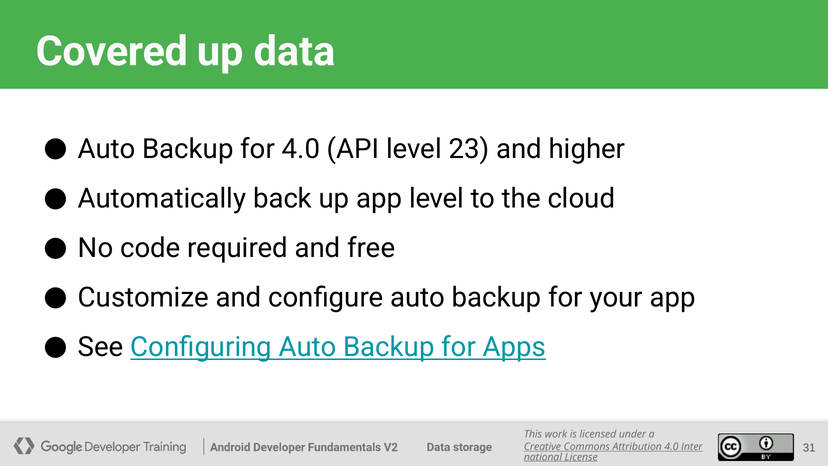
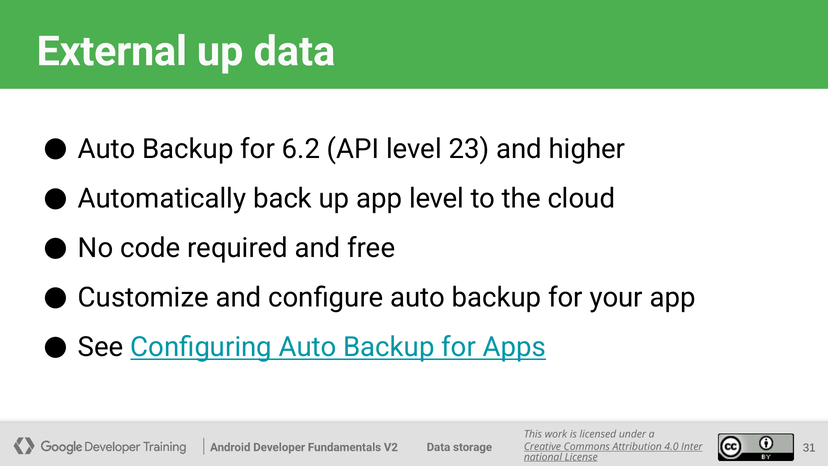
Covered: Covered -> External (112, 52)
for 4.0: 4.0 -> 6.2 (301, 149)
